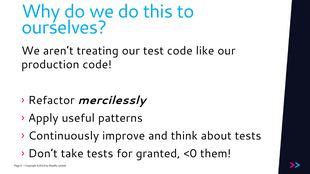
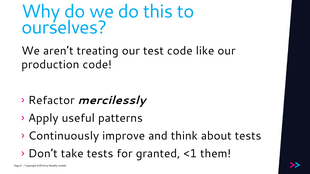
<0: <0 -> <1 (190, 154)
